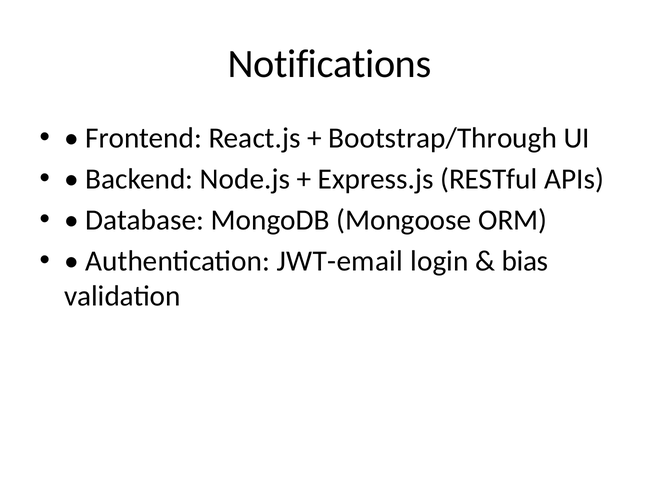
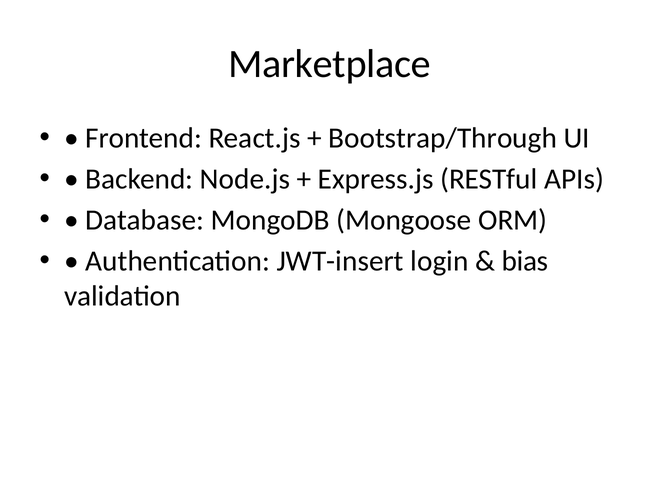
Notifications: Notifications -> Marketplace (330, 64)
JWT-email: JWT-email -> JWT-insert (340, 261)
